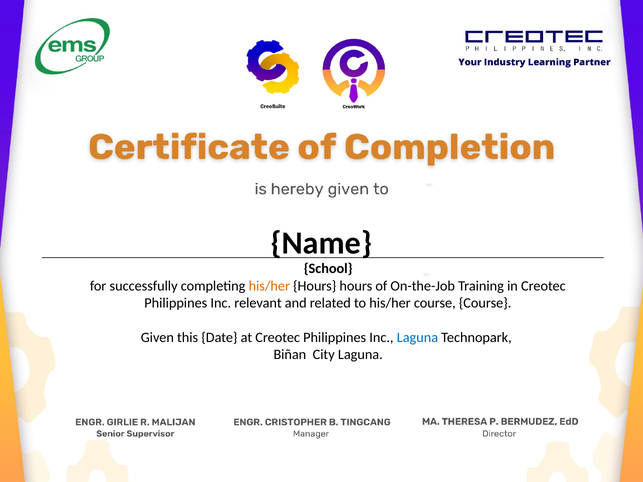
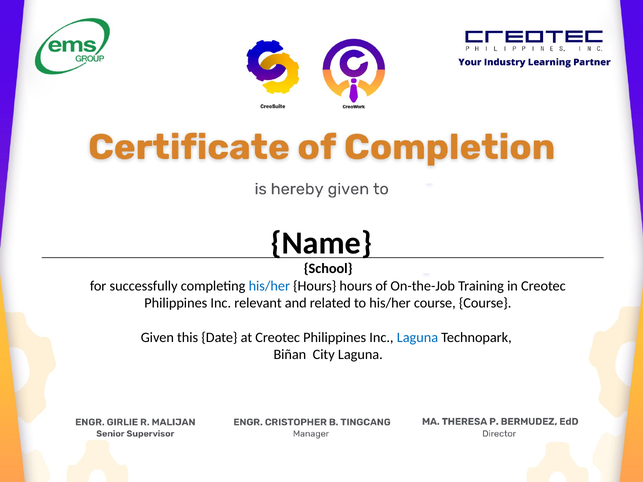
his/her colour: orange -> blue (269, 286)
